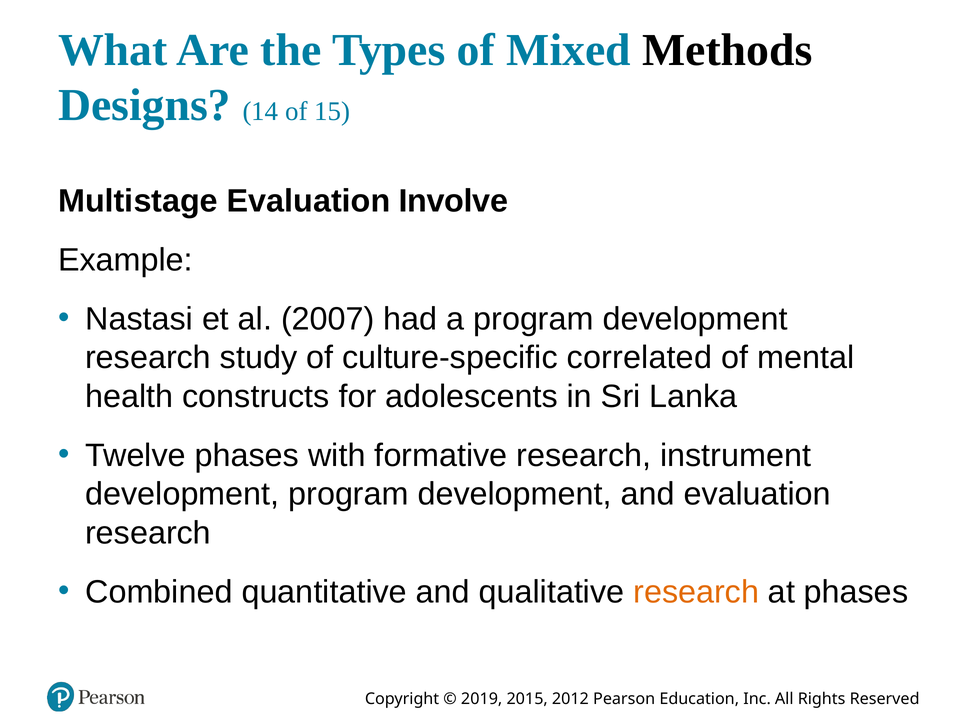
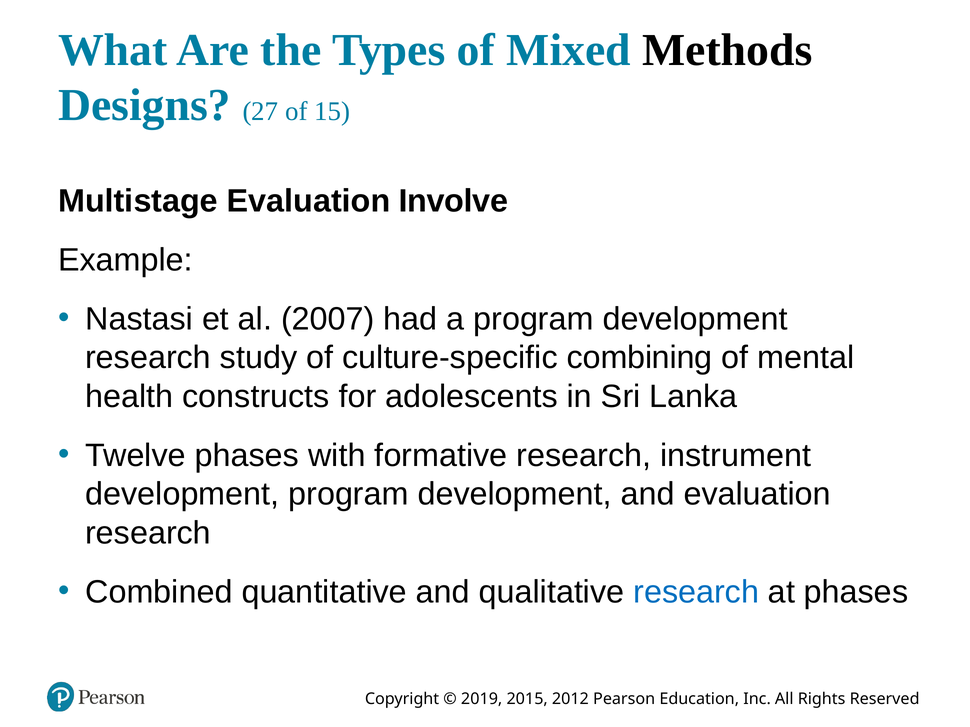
14: 14 -> 27 (260, 111)
correlated: correlated -> combining (640, 358)
research colour: orange -> blue (696, 592)
